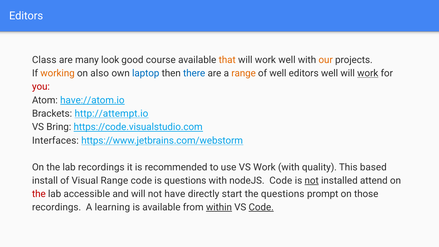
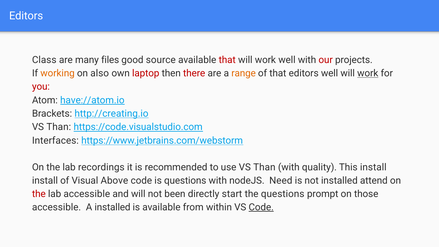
look: look -> files (110, 60)
course: course -> source (161, 60)
that colour: orange -> red (227, 60)
our colour: orange -> red (326, 60)
laptop colour: blue -> red (146, 73)
there colour: blue -> red (194, 73)
of well: well -> that (278, 73)
http://attempt.io: http://attempt.io -> http://creating.io (111, 114)
Bring: Bring -> Than (59, 127)
use VS Work: Work -> Than (264, 167)
This based: based -> install (373, 167)
Visual Range: Range -> Above (114, 181)
nodeJS Code: Code -> Need (281, 181)
not underline: present -> none (312, 181)
have: have -> been (175, 194)
recordings: recordings -> accessible (57, 207)
A learning: learning -> installed (112, 207)
within underline: present -> none (219, 207)
